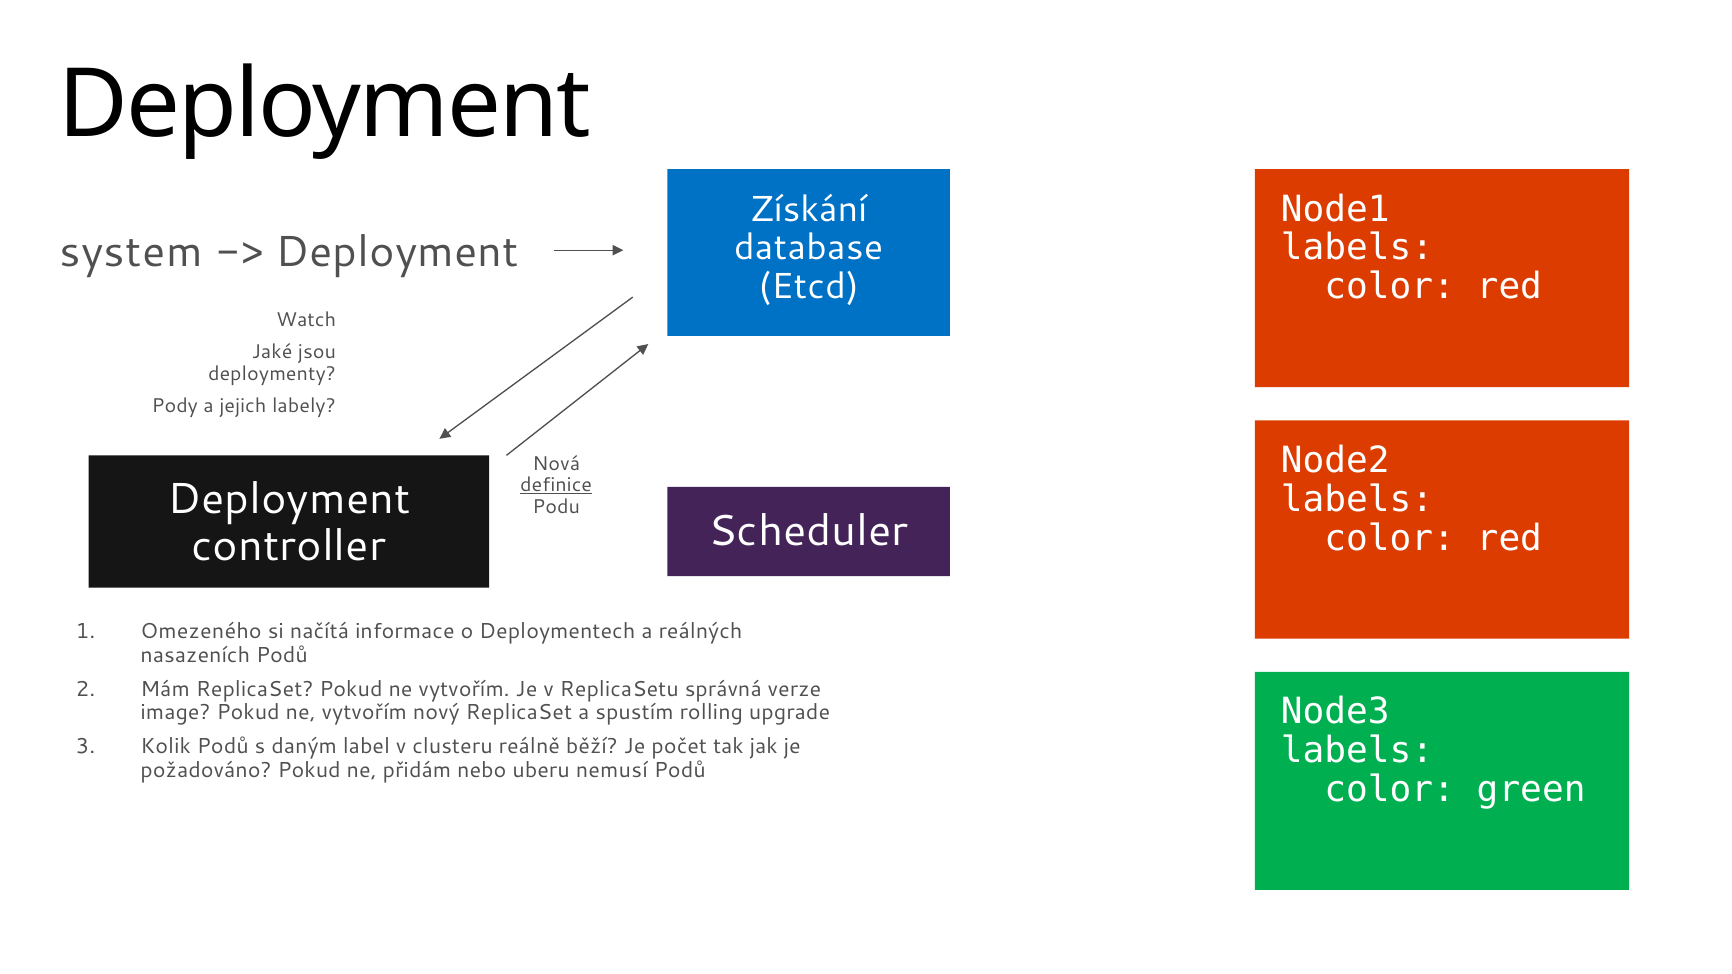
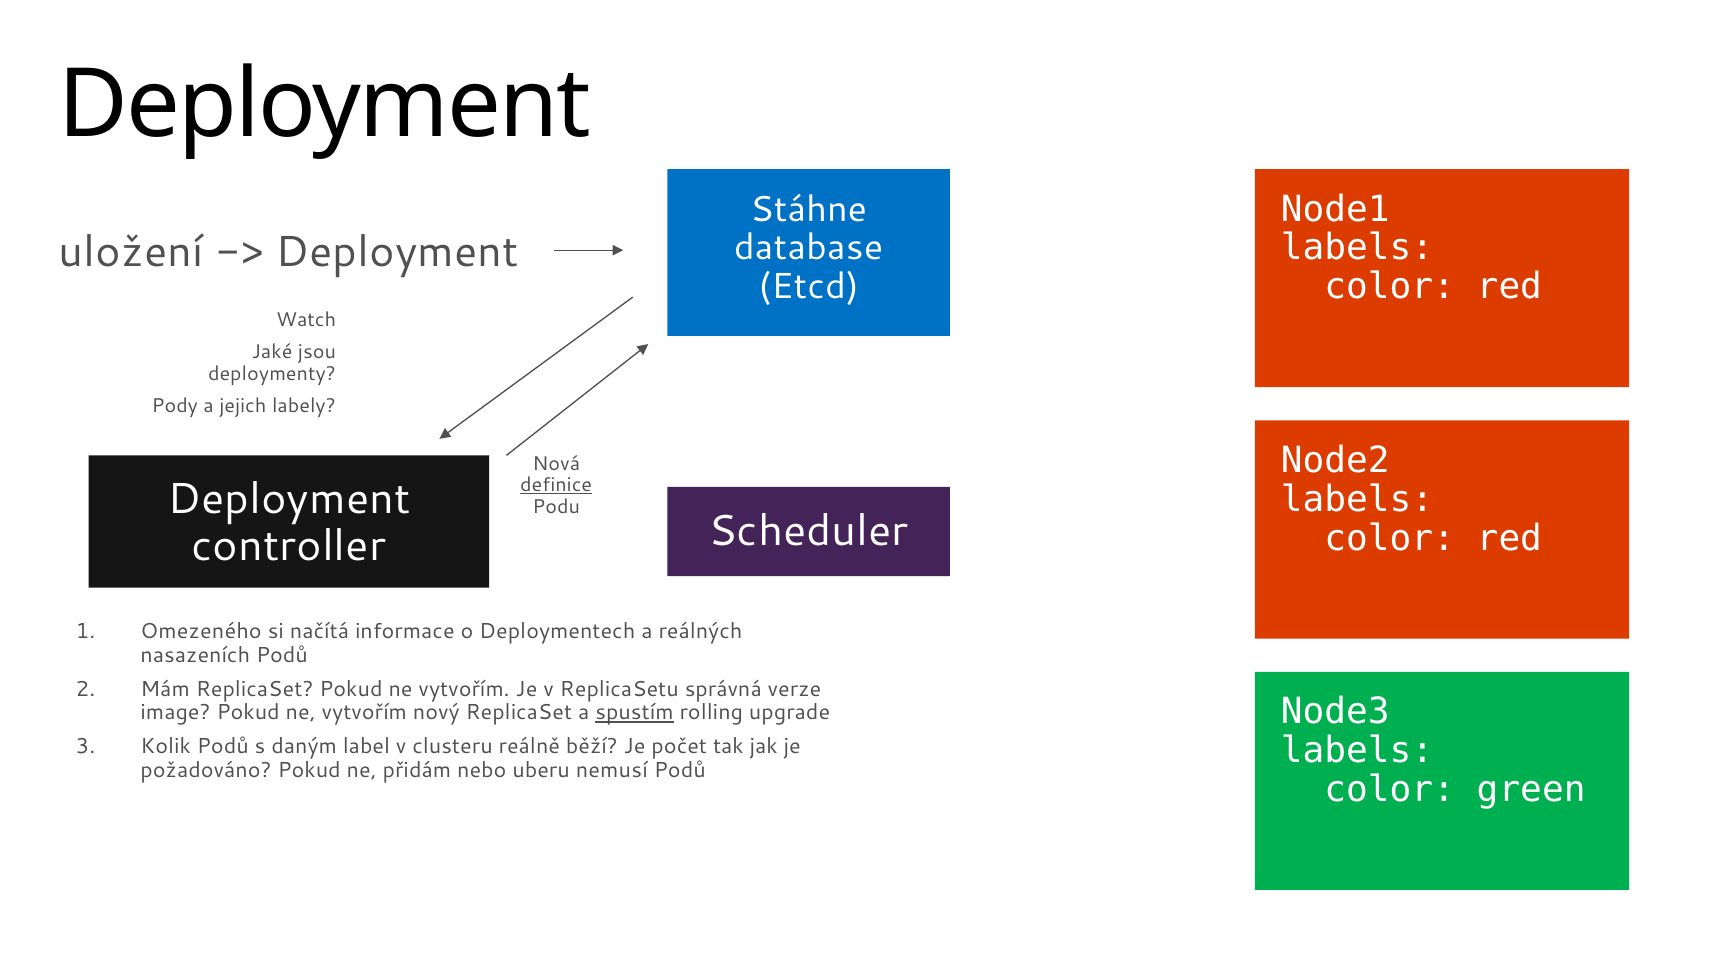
Získání: Získání -> Stáhne (809, 209)
system: system -> uložení (131, 252)
spustím underline: none -> present (634, 713)
